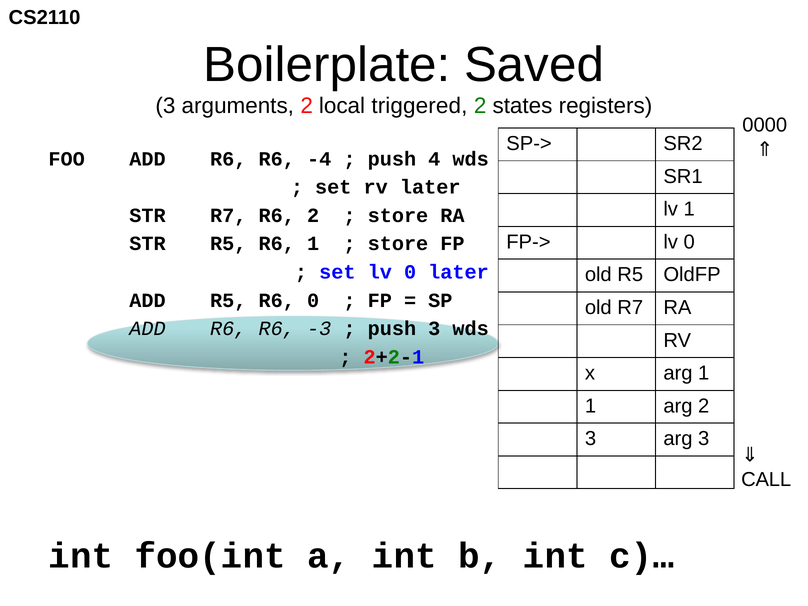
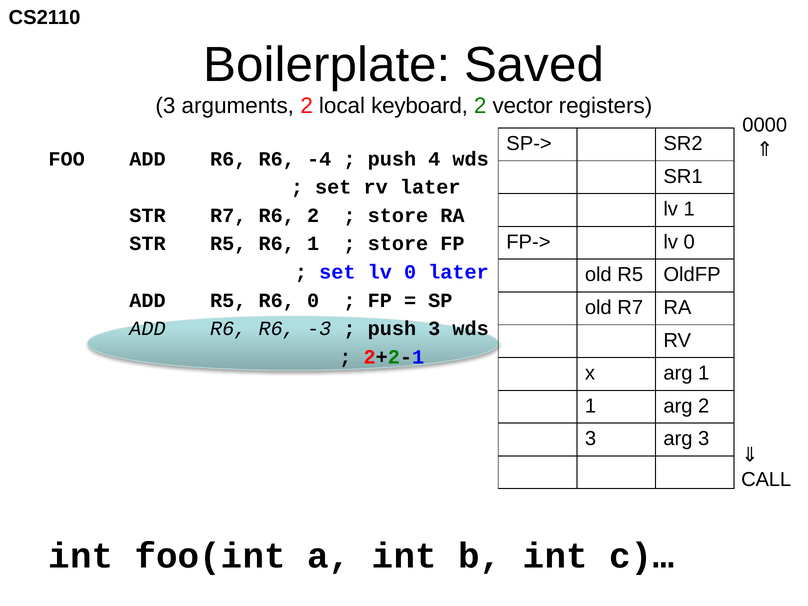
triggered: triggered -> keyboard (420, 106)
states: states -> vector (523, 106)
